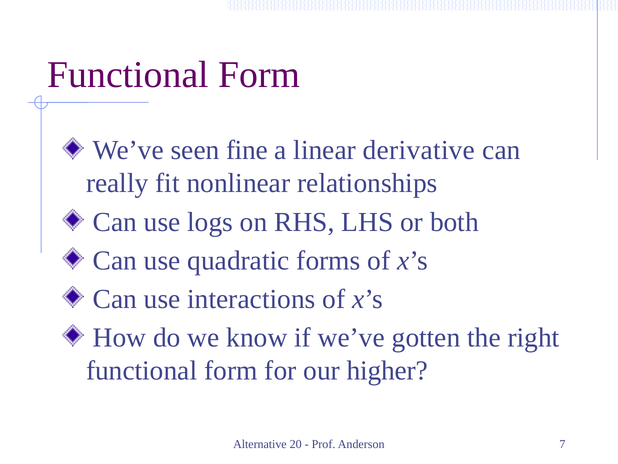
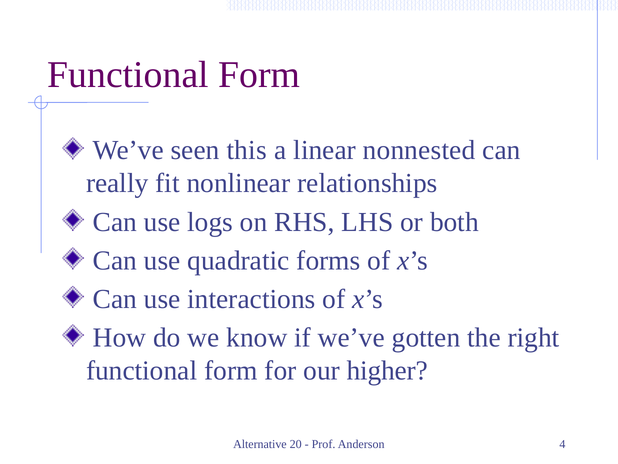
fine: fine -> this (247, 150)
derivative: derivative -> nonnested (419, 150)
7: 7 -> 4 (562, 444)
